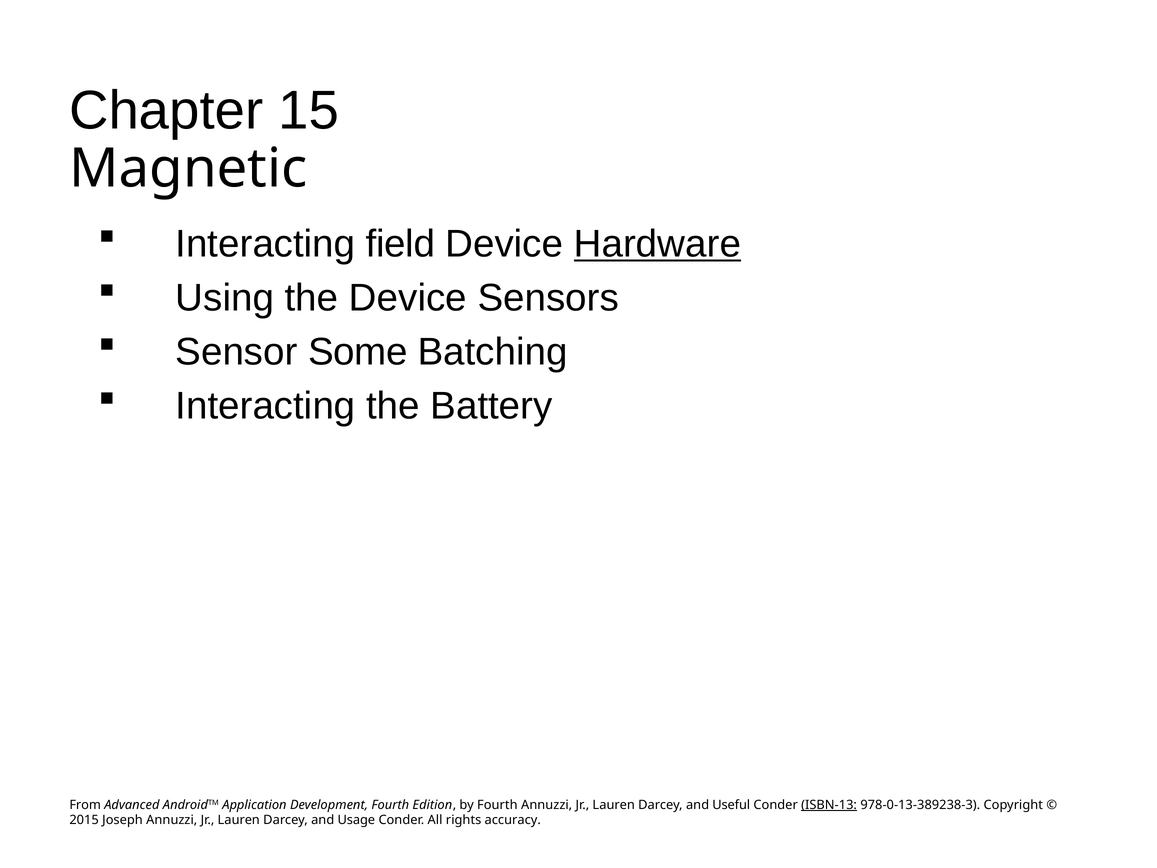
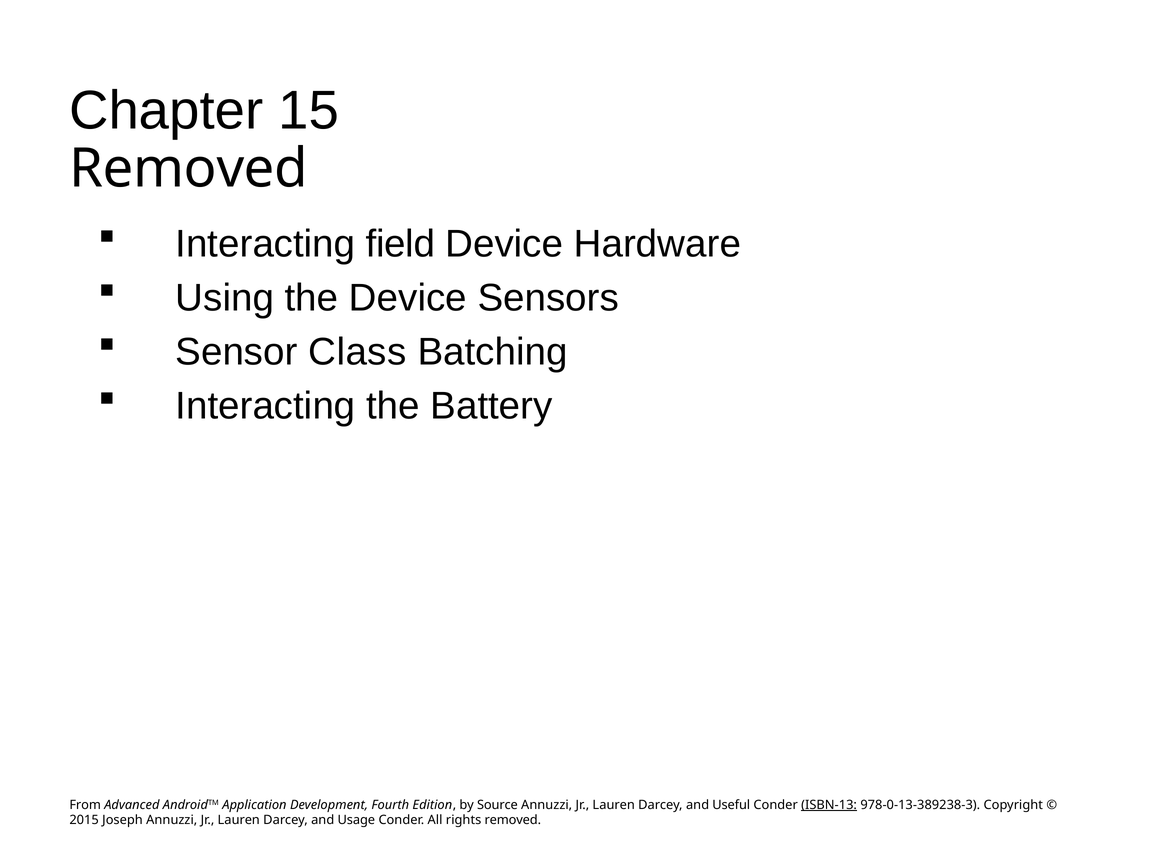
Magnetic: Magnetic -> Removed (189, 169)
Hardware underline: present -> none (657, 244)
Some: Some -> Class (357, 352)
by Fourth: Fourth -> Source (497, 805)
rights accuracy: accuracy -> removed (513, 820)
